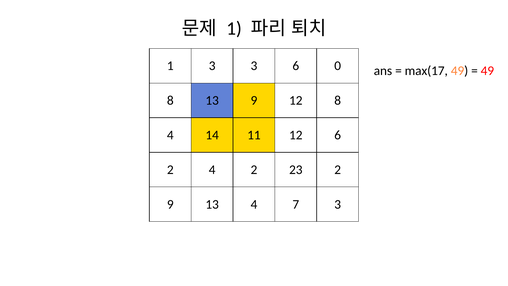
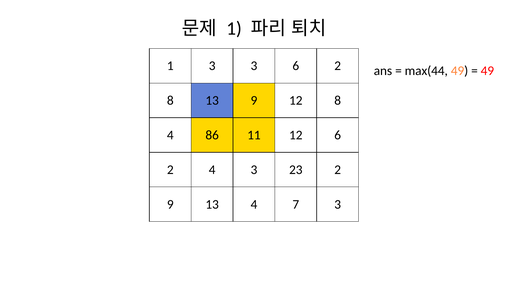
3 6 0: 0 -> 2 (338, 66)
max(17: max(17 -> max(44 (426, 71)
14: 14 -> 86 (212, 135)
4 2: 2 -> 3 (254, 170)
